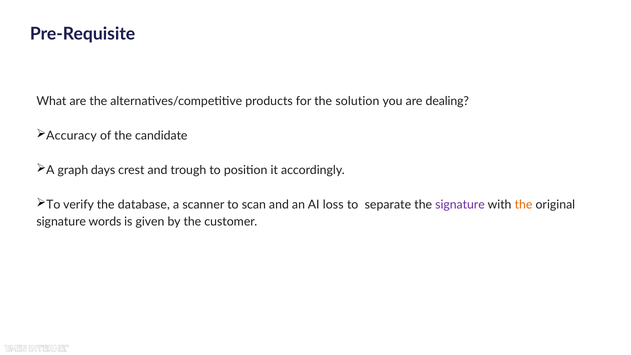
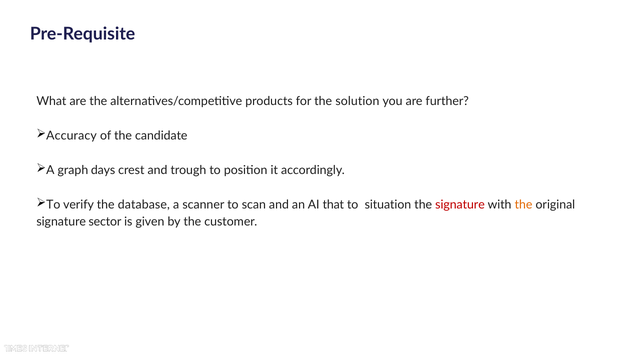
dealing: dealing -> further (447, 101)
loss: loss -> that (333, 205)
separate: separate -> situation (388, 205)
signature colour: purple -> red (460, 205)
words: words -> sector (105, 222)
